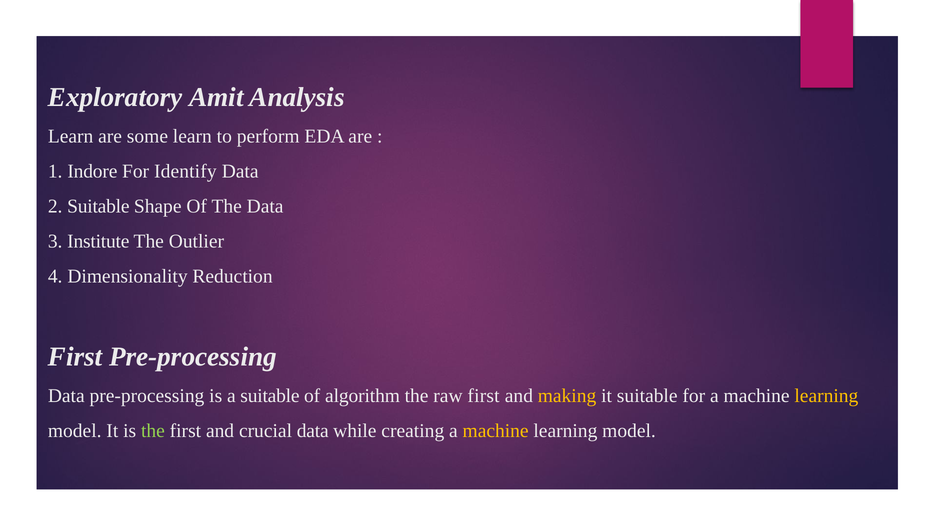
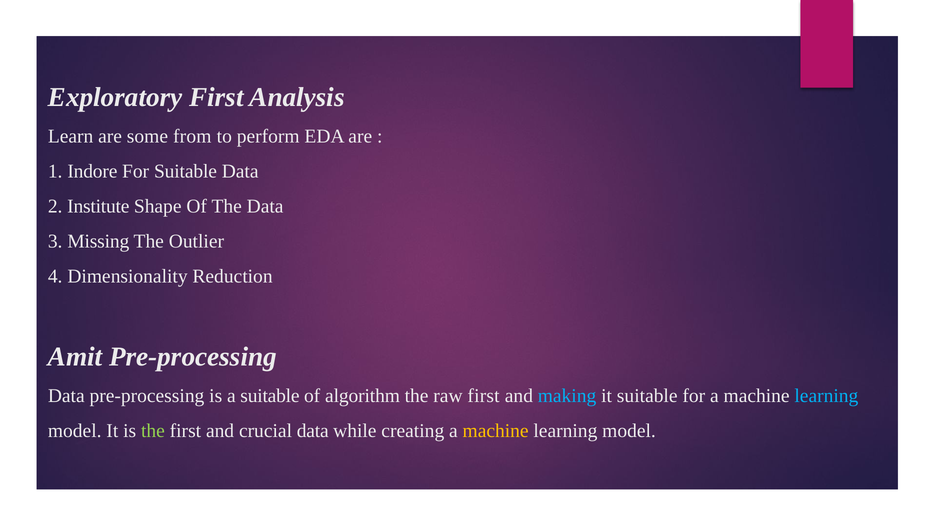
Exploratory Amit: Amit -> First (216, 97)
some learn: learn -> from (192, 136)
For Identify: Identify -> Suitable (185, 171)
2 Suitable: Suitable -> Institute (98, 206)
Institute: Institute -> Missing (98, 241)
First: First -> Amit (75, 357)
making colour: yellow -> light blue (567, 396)
learning colour: yellow -> light blue (826, 396)
